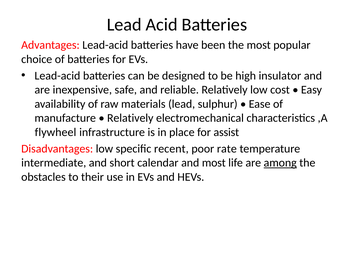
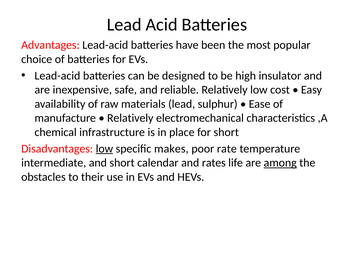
flywheel: flywheel -> chemical (56, 132)
for assist: assist -> short (226, 132)
low underline: none -> present (104, 149)
recent: recent -> makes (171, 149)
and most: most -> rates (214, 163)
